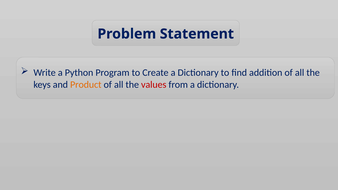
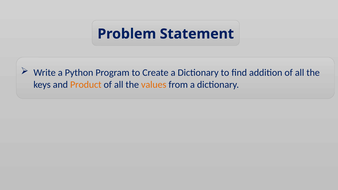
values colour: red -> orange (154, 85)
